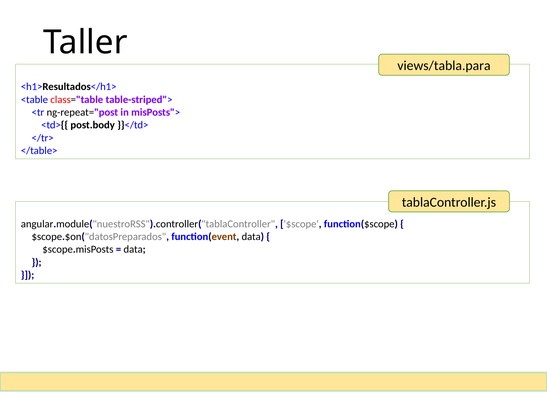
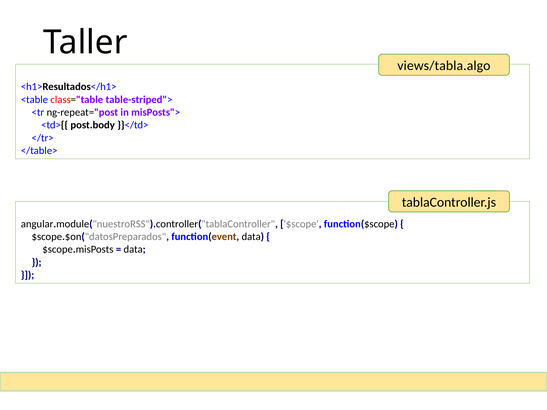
views/tabla.para: views/tabla.para -> views/tabla.algo (444, 66)
